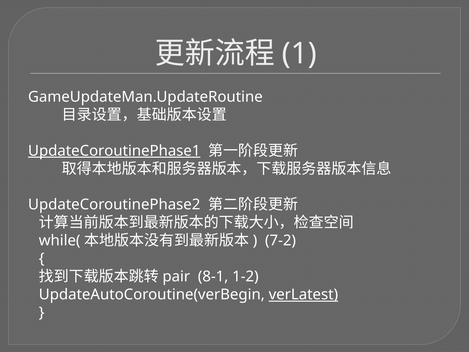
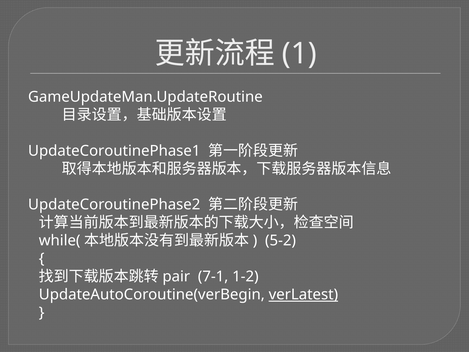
UpdateCoroutinePhase1 underline: present -> none (114, 151)
7-2: 7-2 -> 5-2 (281, 241)
8-1: 8-1 -> 7-1 (213, 276)
